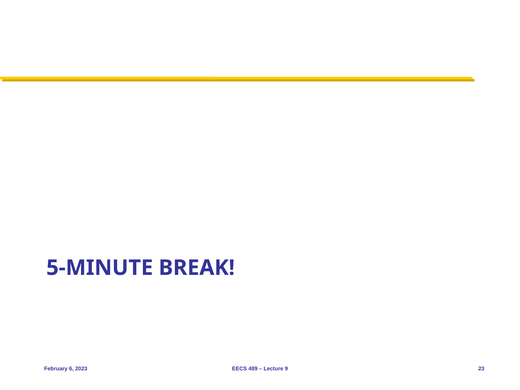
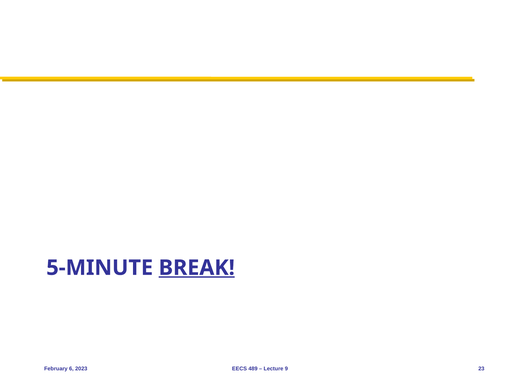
BREAK underline: none -> present (197, 268)
